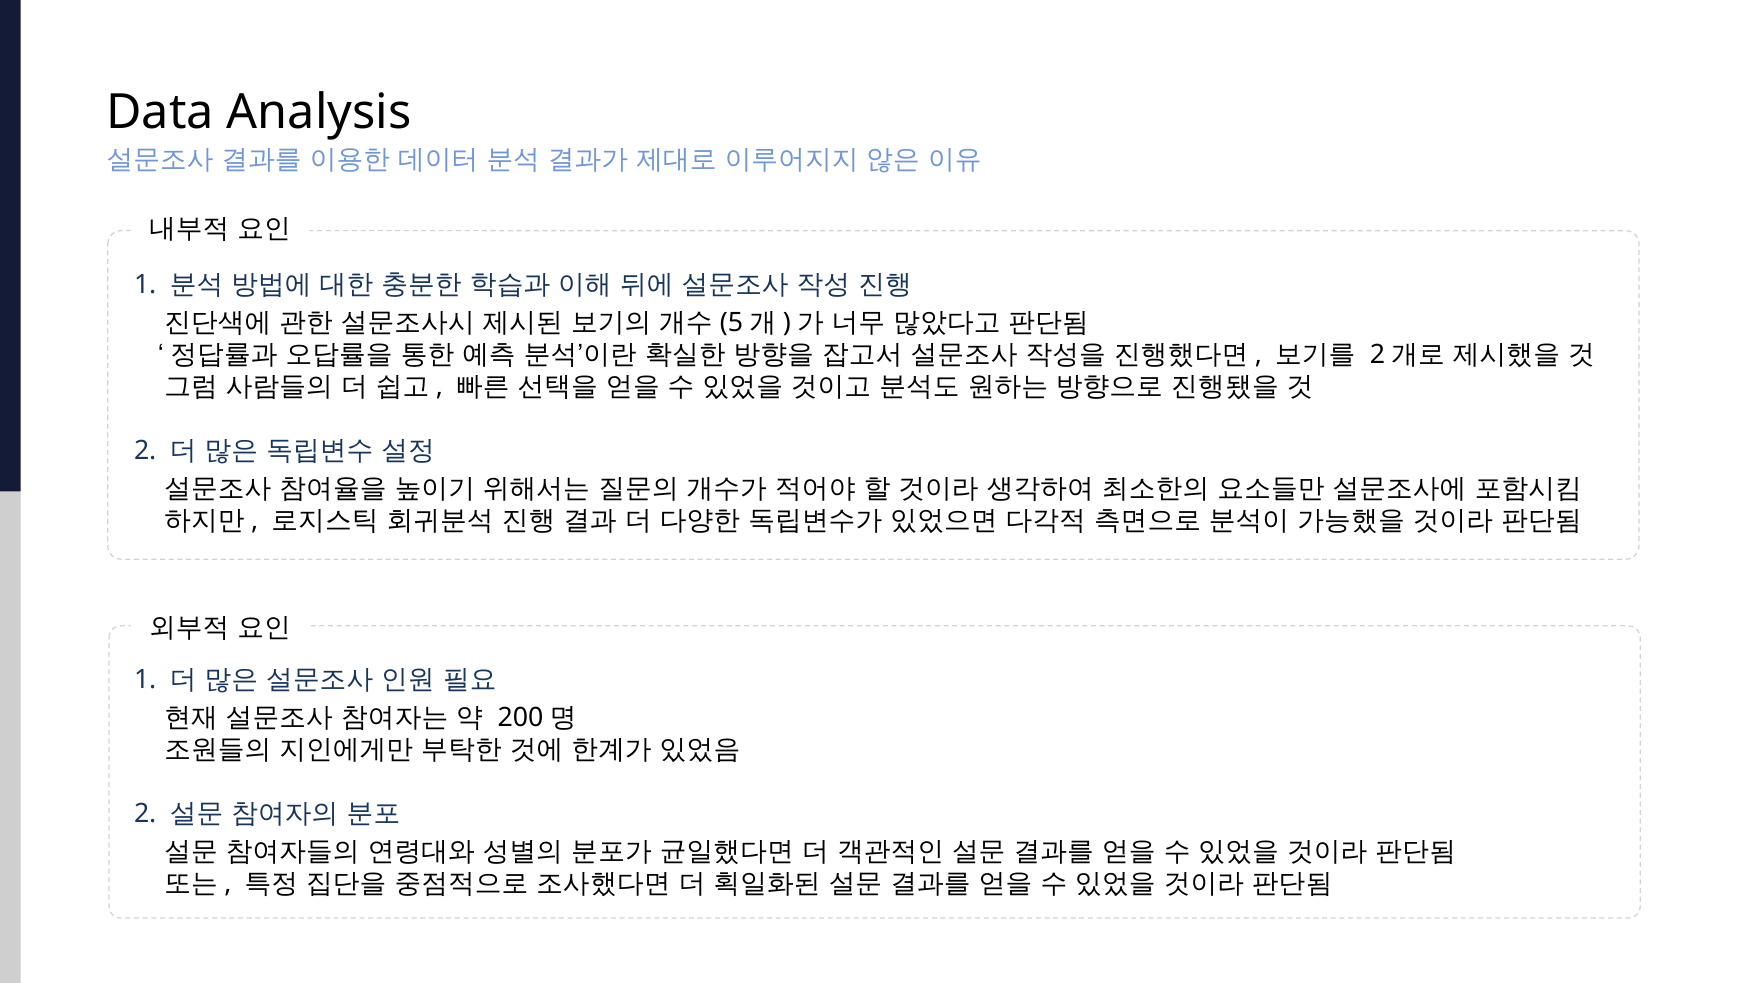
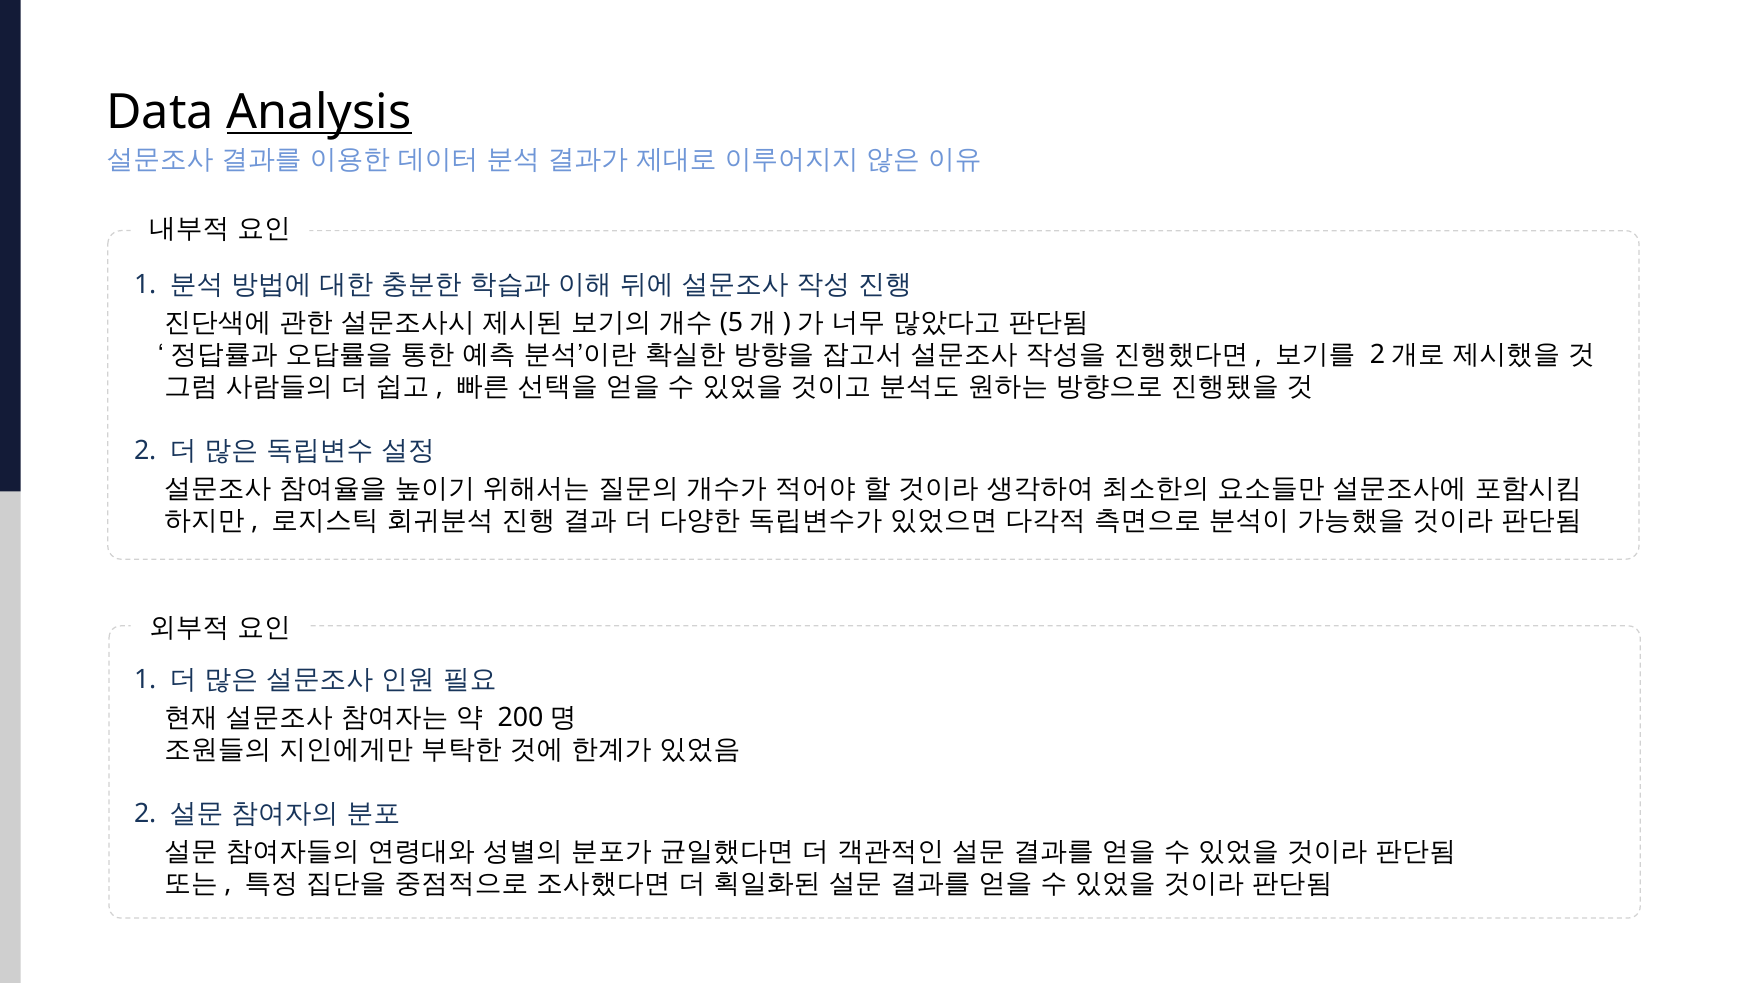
Analysis underline: none -> present (319, 112)
